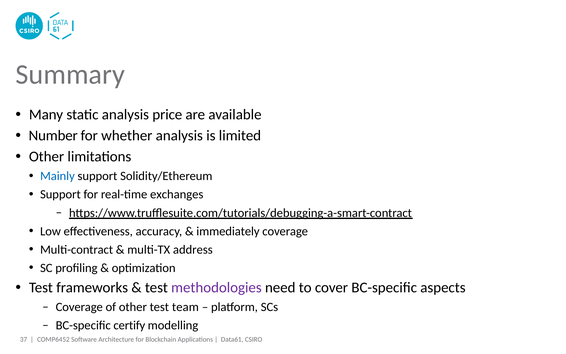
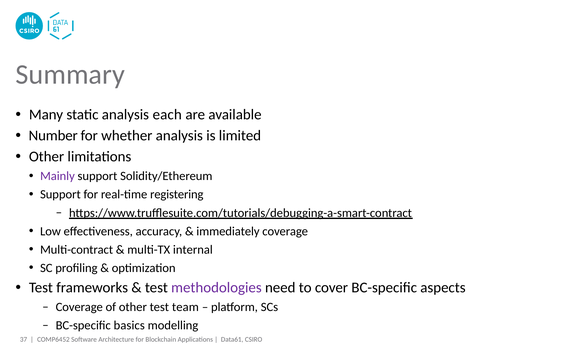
price: price -> each (167, 115)
Mainly colour: blue -> purple (57, 176)
exchanges: exchanges -> registering (177, 194)
address: address -> internal (193, 249)
certify: certify -> basics (129, 325)
